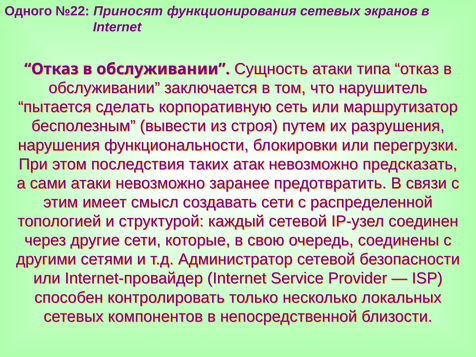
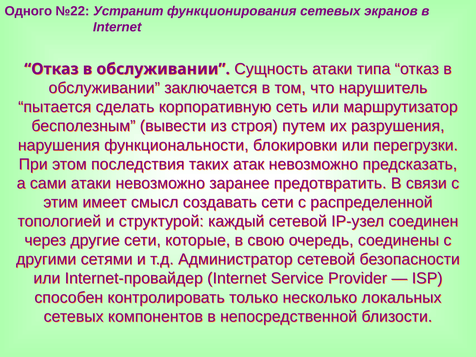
Приносят: Приносят -> Устранит (128, 11)
